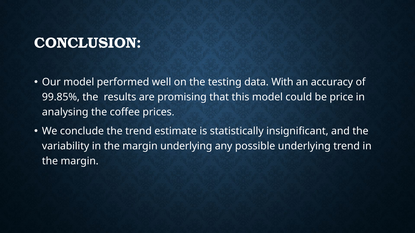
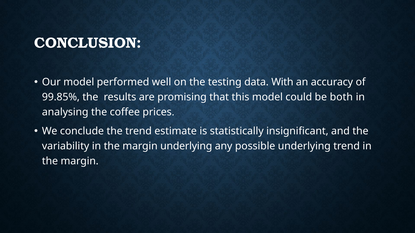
price: price -> both (341, 97)
